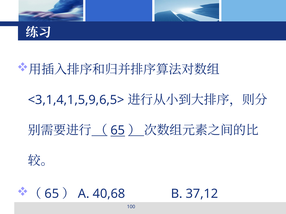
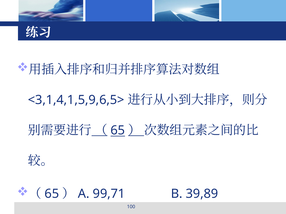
40,68: 40,68 -> 99,71 (109, 194)
37,12: 37,12 -> 39,89 (202, 194)
